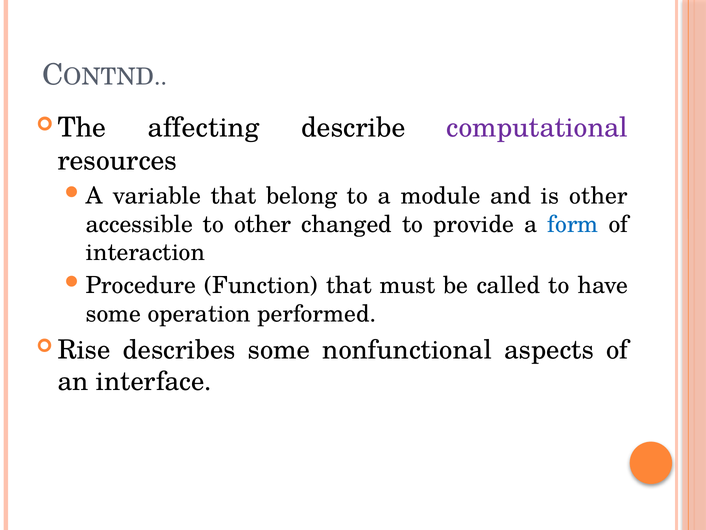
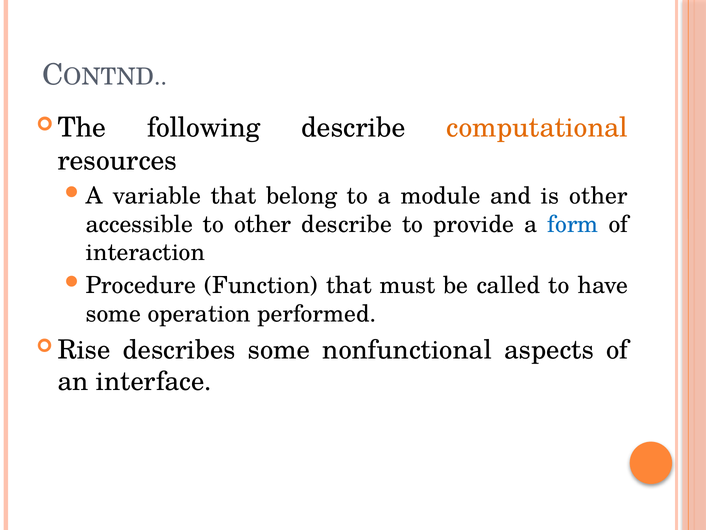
affecting: affecting -> following (204, 128)
computational colour: purple -> orange (537, 128)
other changed: changed -> describe (347, 224)
